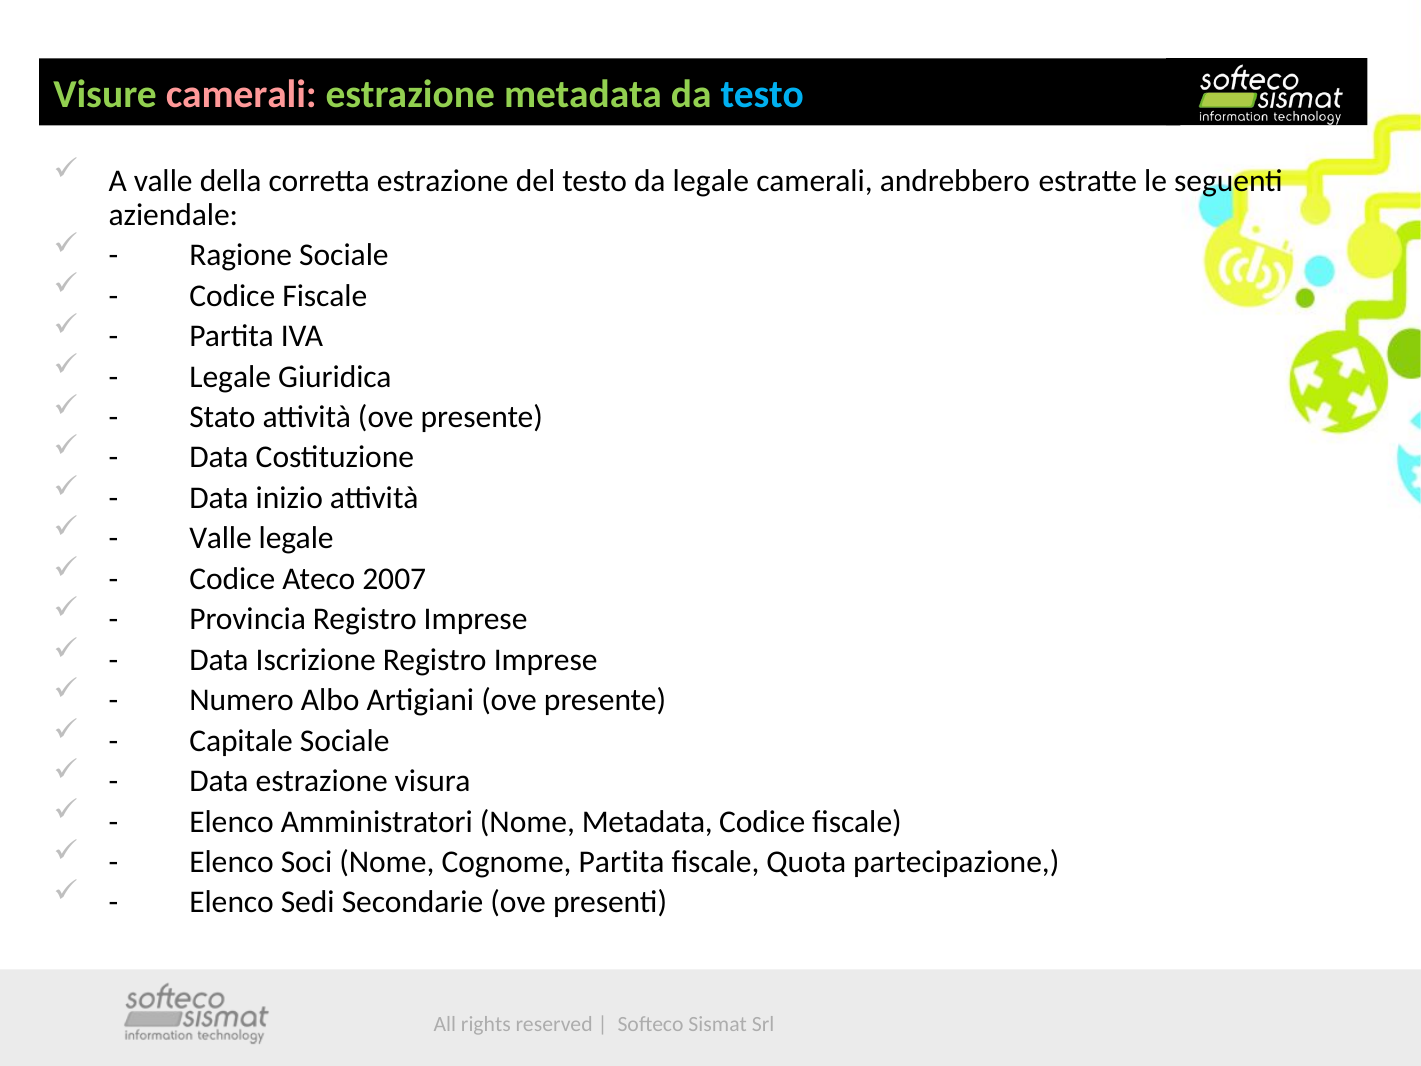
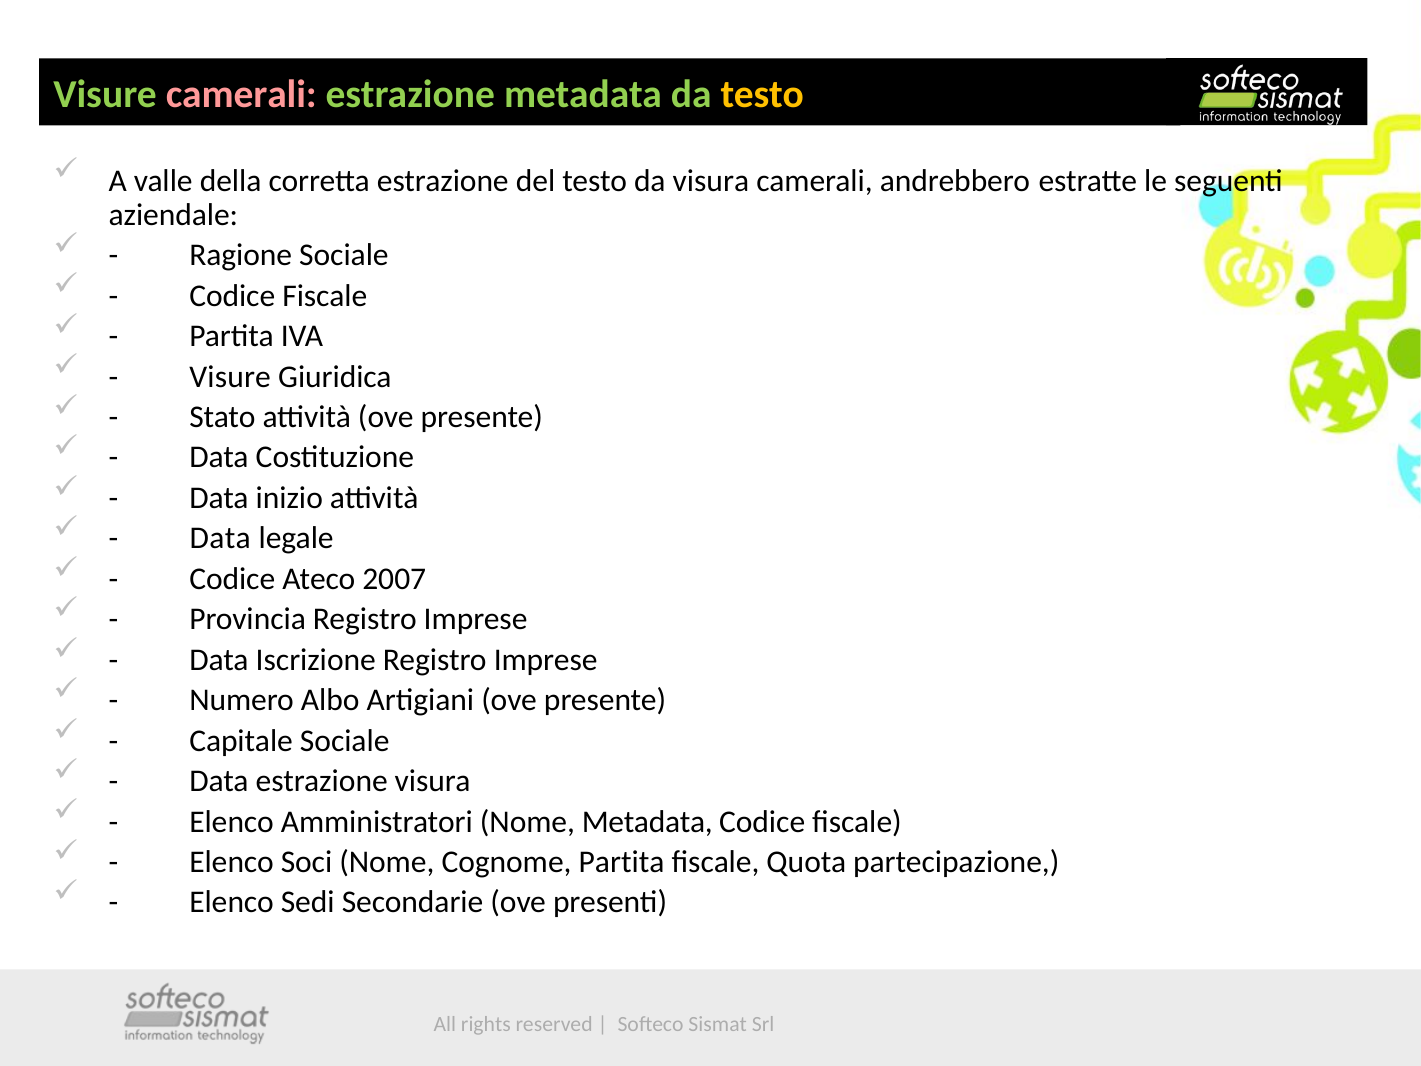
testo colour: light blue -> yellow (762, 95)
da legale: legale -> visura (711, 181)
Legale: Legale -> Visure (230, 377)
Valle: Valle -> Data (220, 538)
